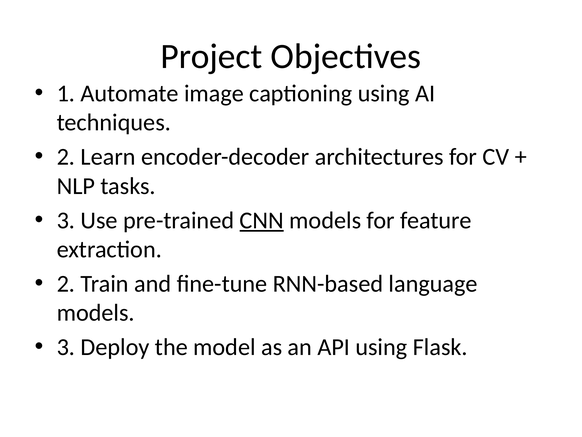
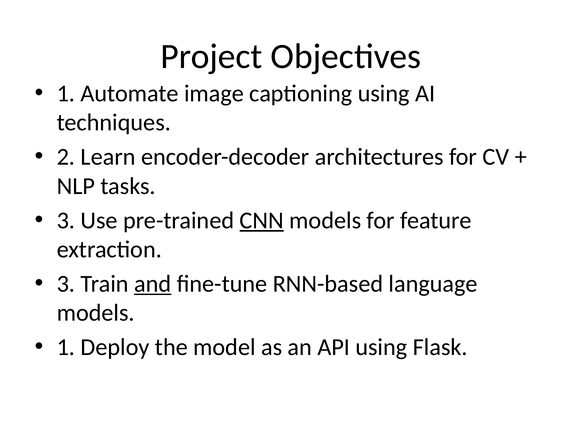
2: 2 -> 3 (66, 284)
and underline: none -> present (153, 284)
3: 3 -> 1 (66, 347)
